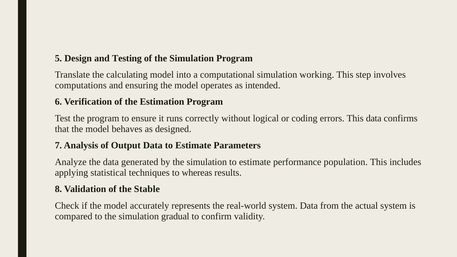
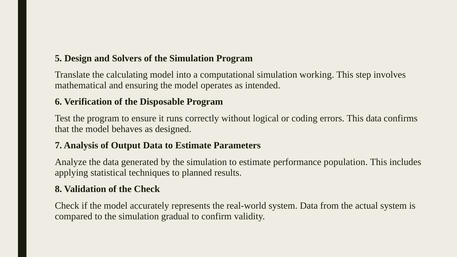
Testing: Testing -> Solvers (127, 58)
computations: computations -> mathematical (81, 85)
Estimation: Estimation -> Disposable (162, 102)
whereas: whereas -> planned (197, 173)
the Stable: Stable -> Check (147, 189)
